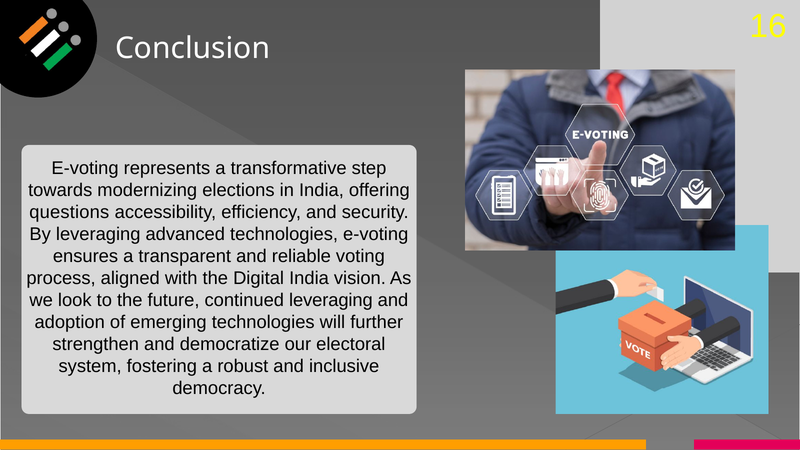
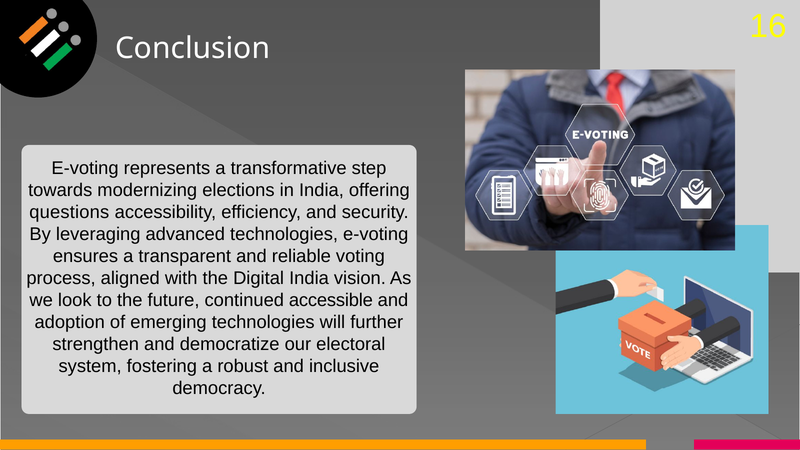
continued leveraging: leveraging -> accessible (331, 300)
